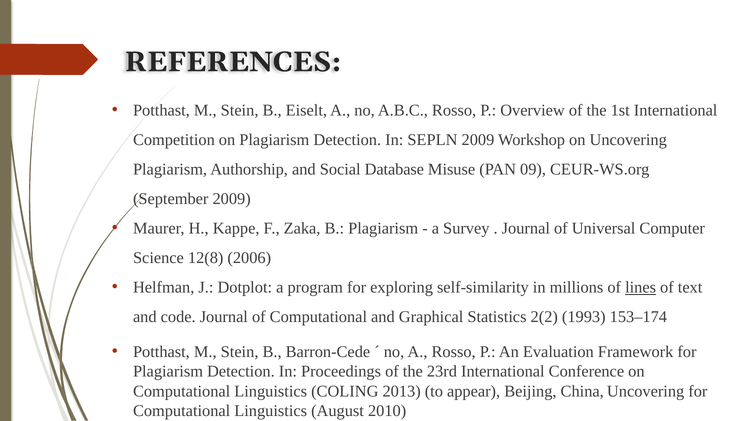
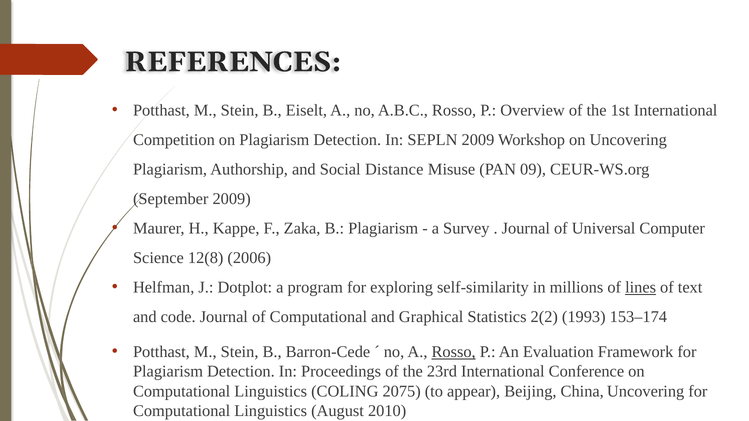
Database: Database -> Distance (394, 170)
Rosso underline: none -> present (454, 352)
2013: 2013 -> 2075 (402, 392)
